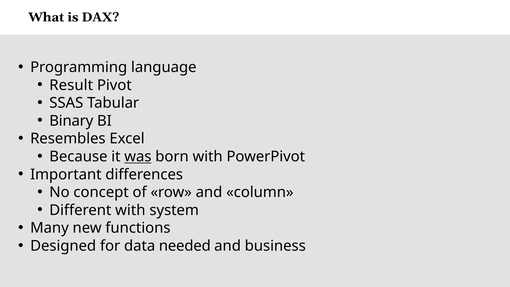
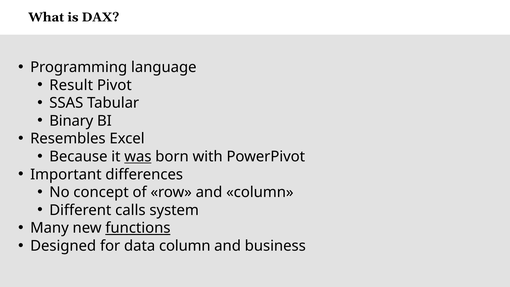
Different with: with -> calls (130, 210)
functions underline: none -> present (138, 228)
data needed: needed -> column (185, 246)
